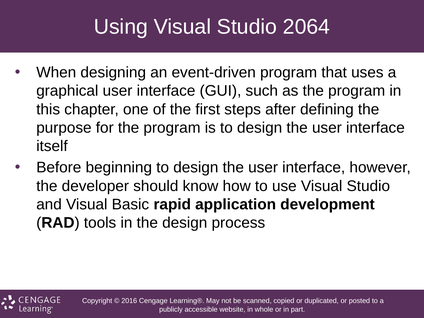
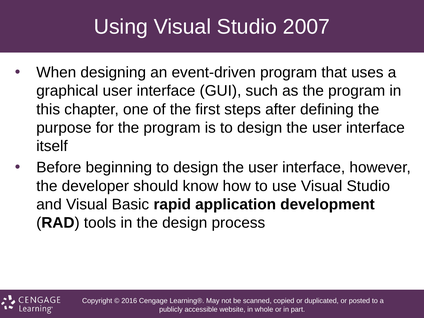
2064: 2064 -> 2007 (306, 27)
